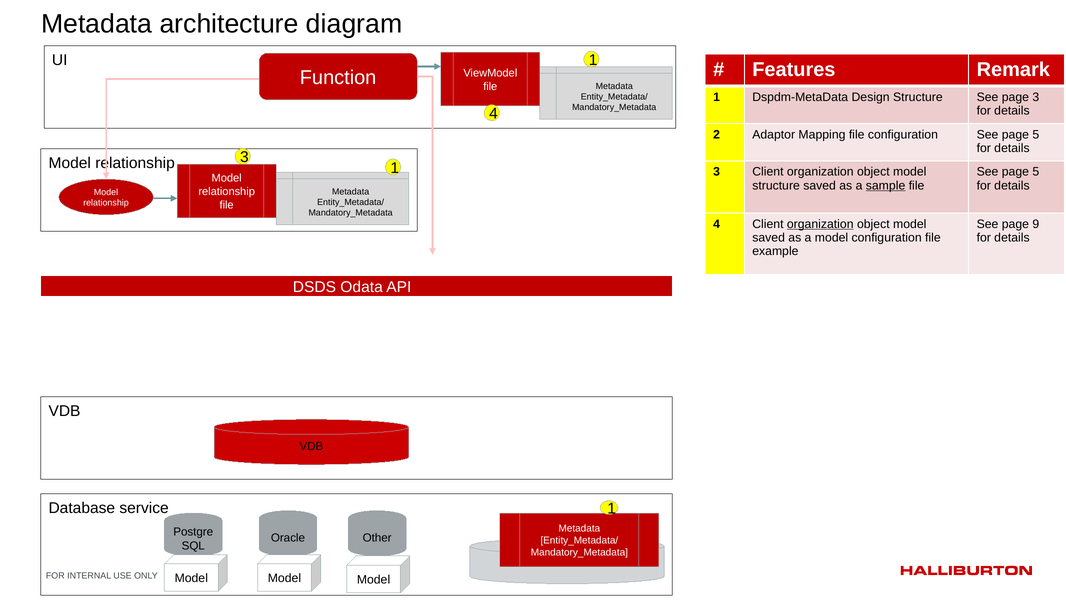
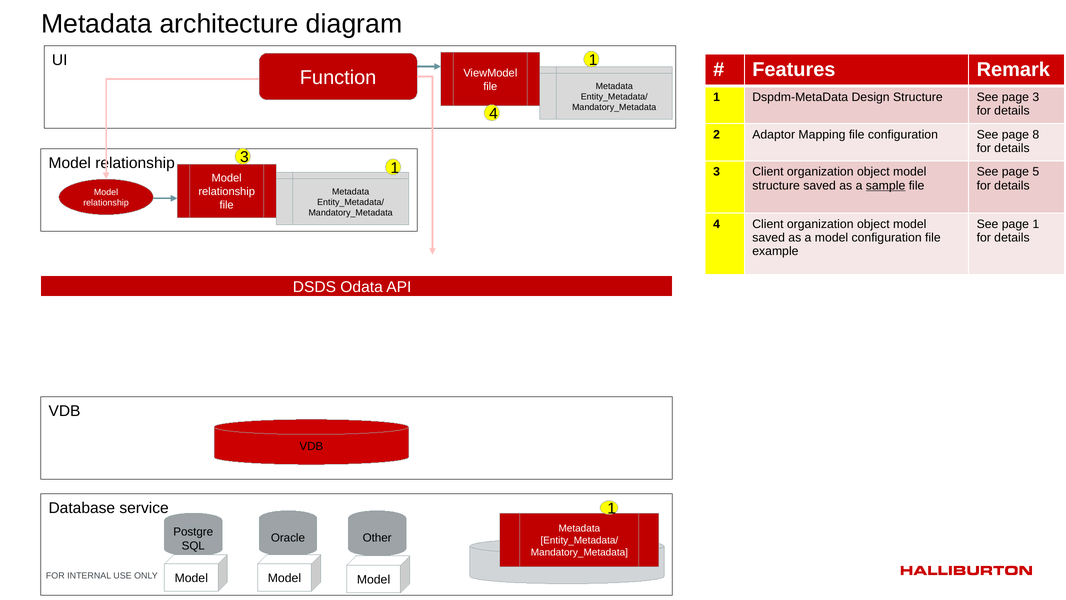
configuration See page 5: 5 -> 8 (1036, 134)
organization underline: present -> none (820, 224)
page 9: 9 -> 1 (1036, 224)
